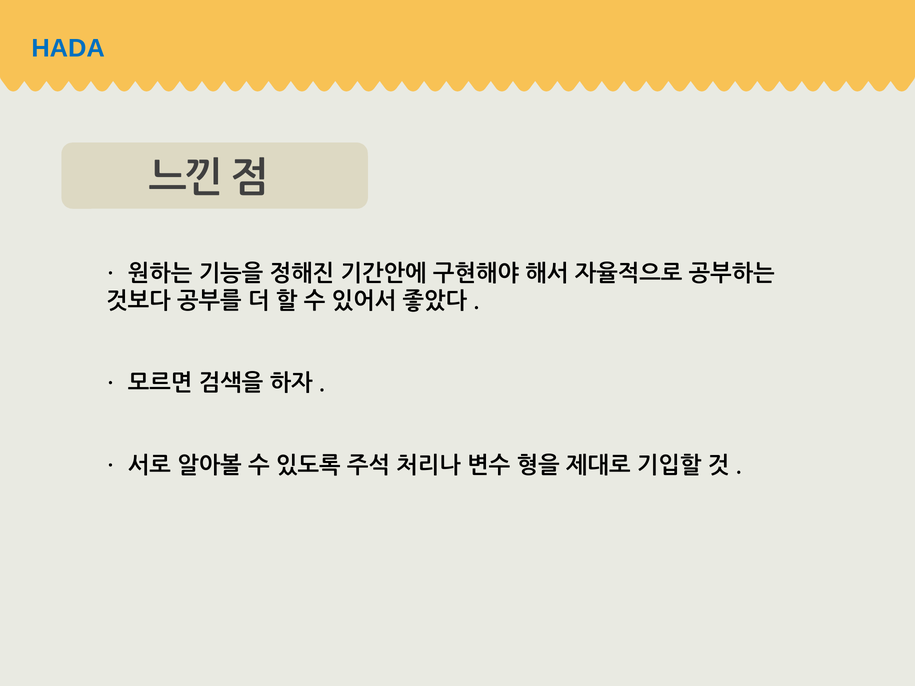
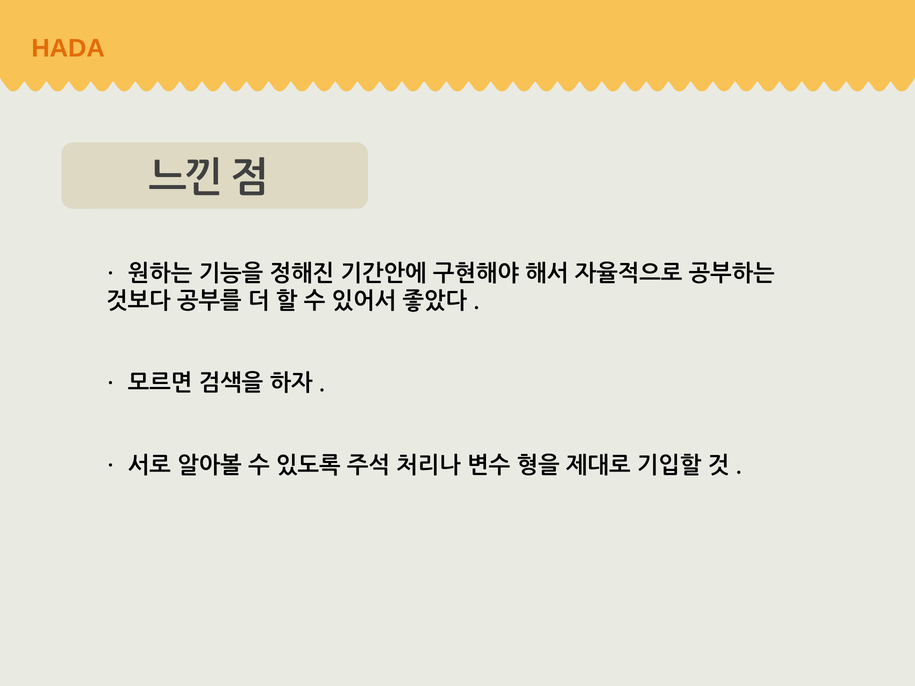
HADA colour: blue -> orange (68, 48)
